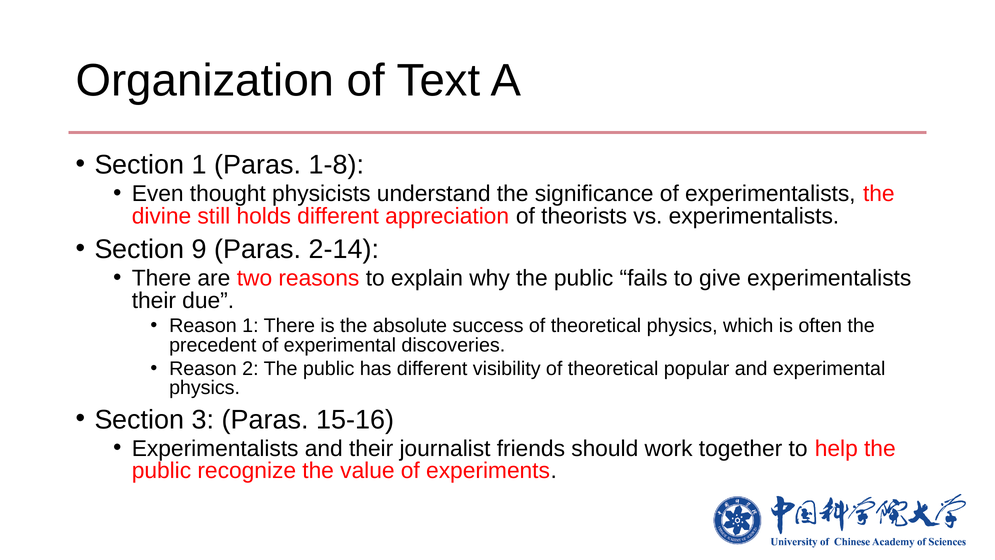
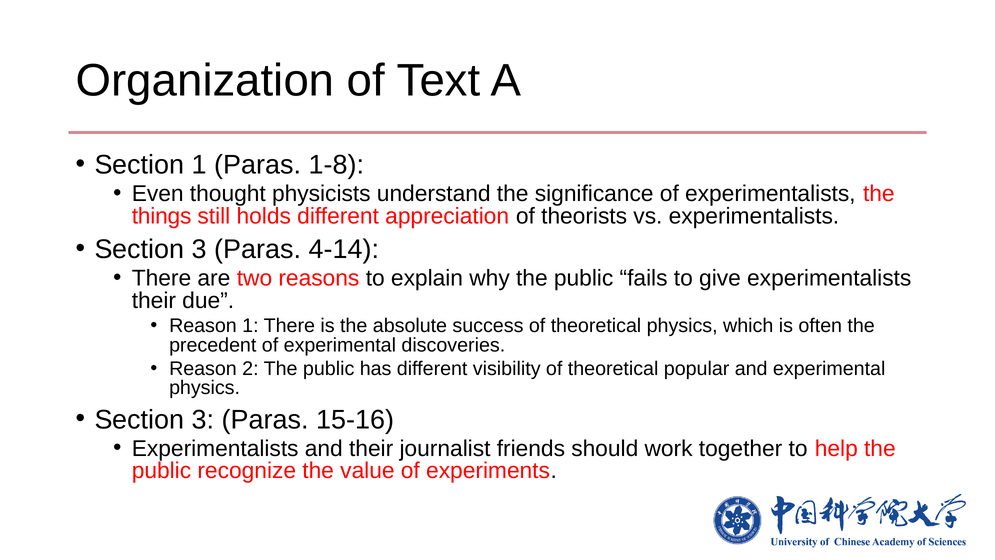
divine: divine -> things (162, 216)
9: 9 -> 3 (199, 249)
2-14: 2-14 -> 4-14 (344, 249)
